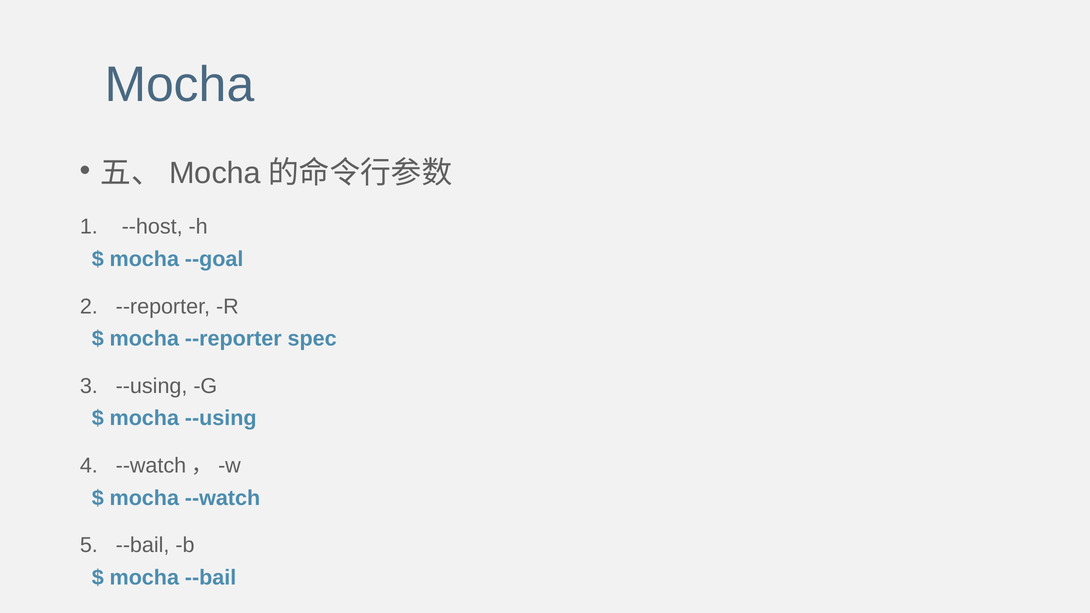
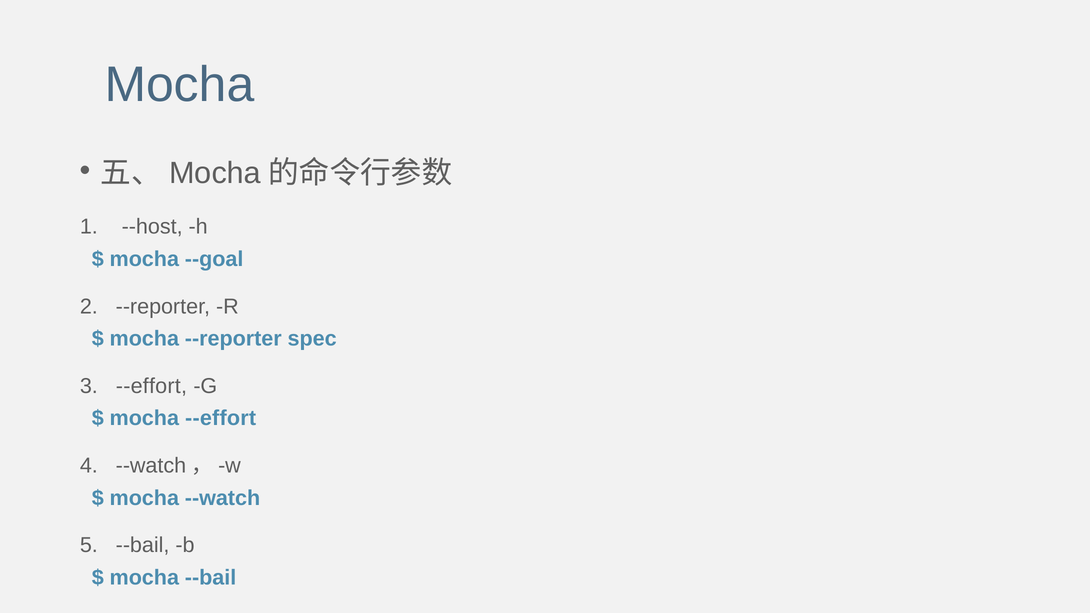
3 --using: --using -> --effort (151, 386)
mocha --using: --using -> --effort (221, 418)
